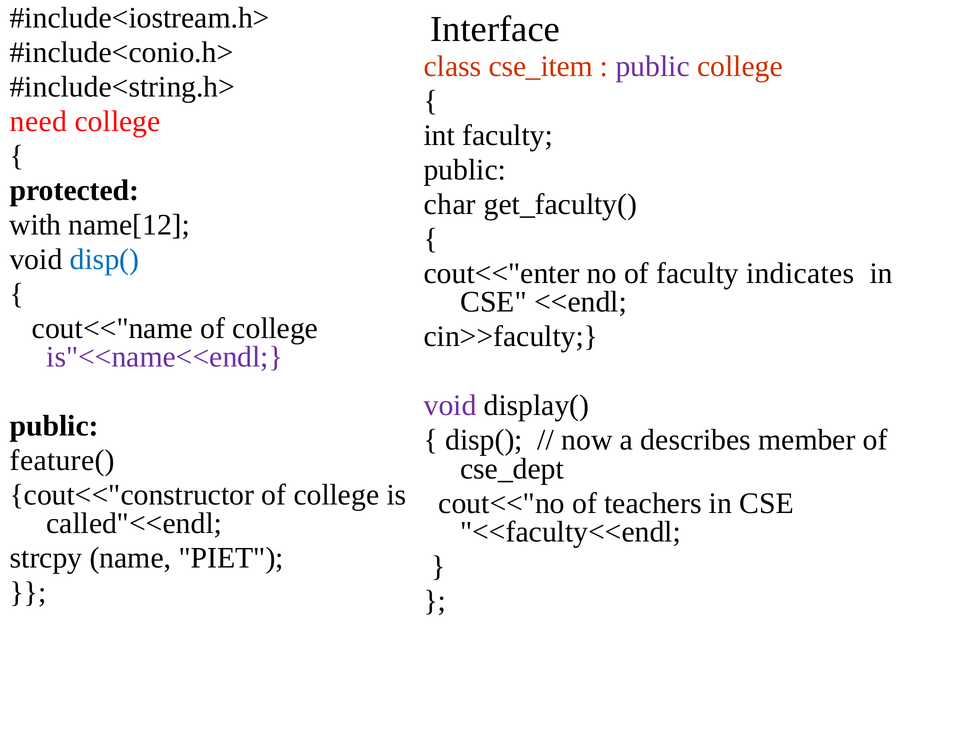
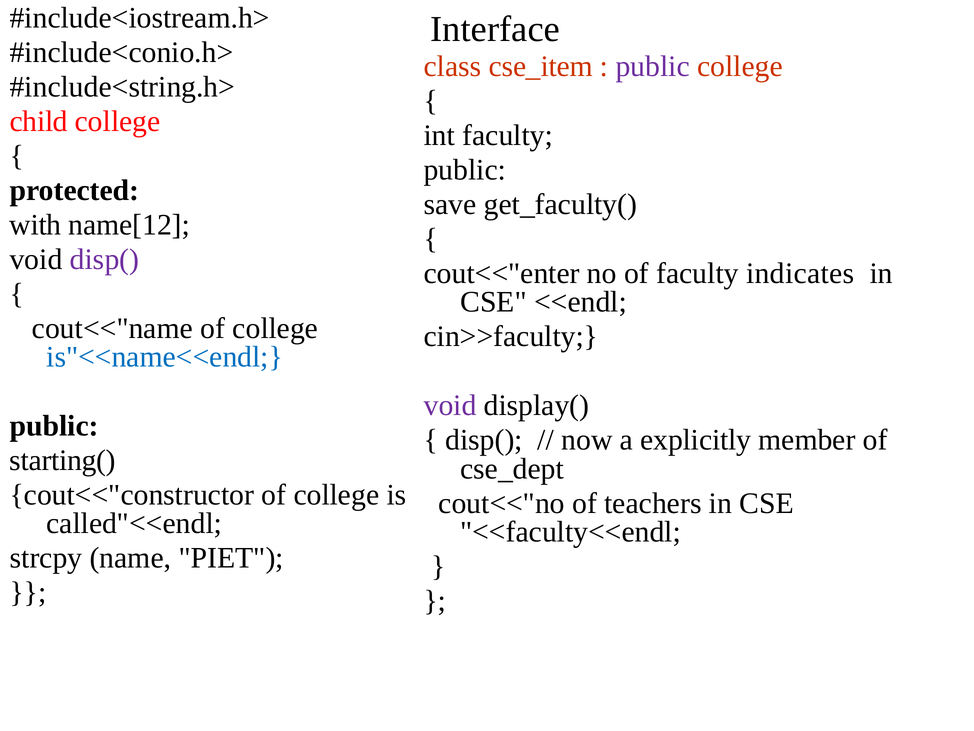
need: need -> child (39, 121)
char: char -> save (450, 204)
disp( colour: blue -> purple (105, 259)
is"<<name<<endl colour: purple -> blue (165, 357)
describes: describes -> explicitly (696, 440)
feature(: feature( -> starting( (63, 460)
